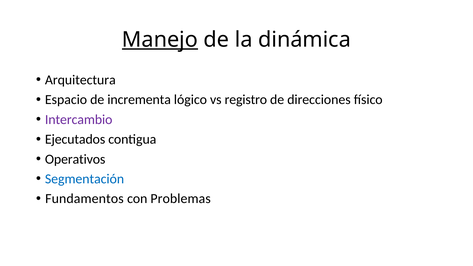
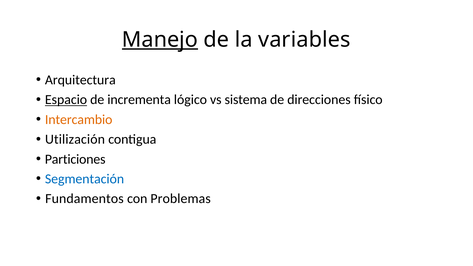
dinámica: dinámica -> variables (304, 40)
Espacio underline: none -> present (66, 100)
registro: registro -> sistema (246, 100)
Intercambio colour: purple -> orange (79, 120)
Ejecutados: Ejecutados -> Utilización (75, 139)
Operativos: Operativos -> Particiones (75, 159)
